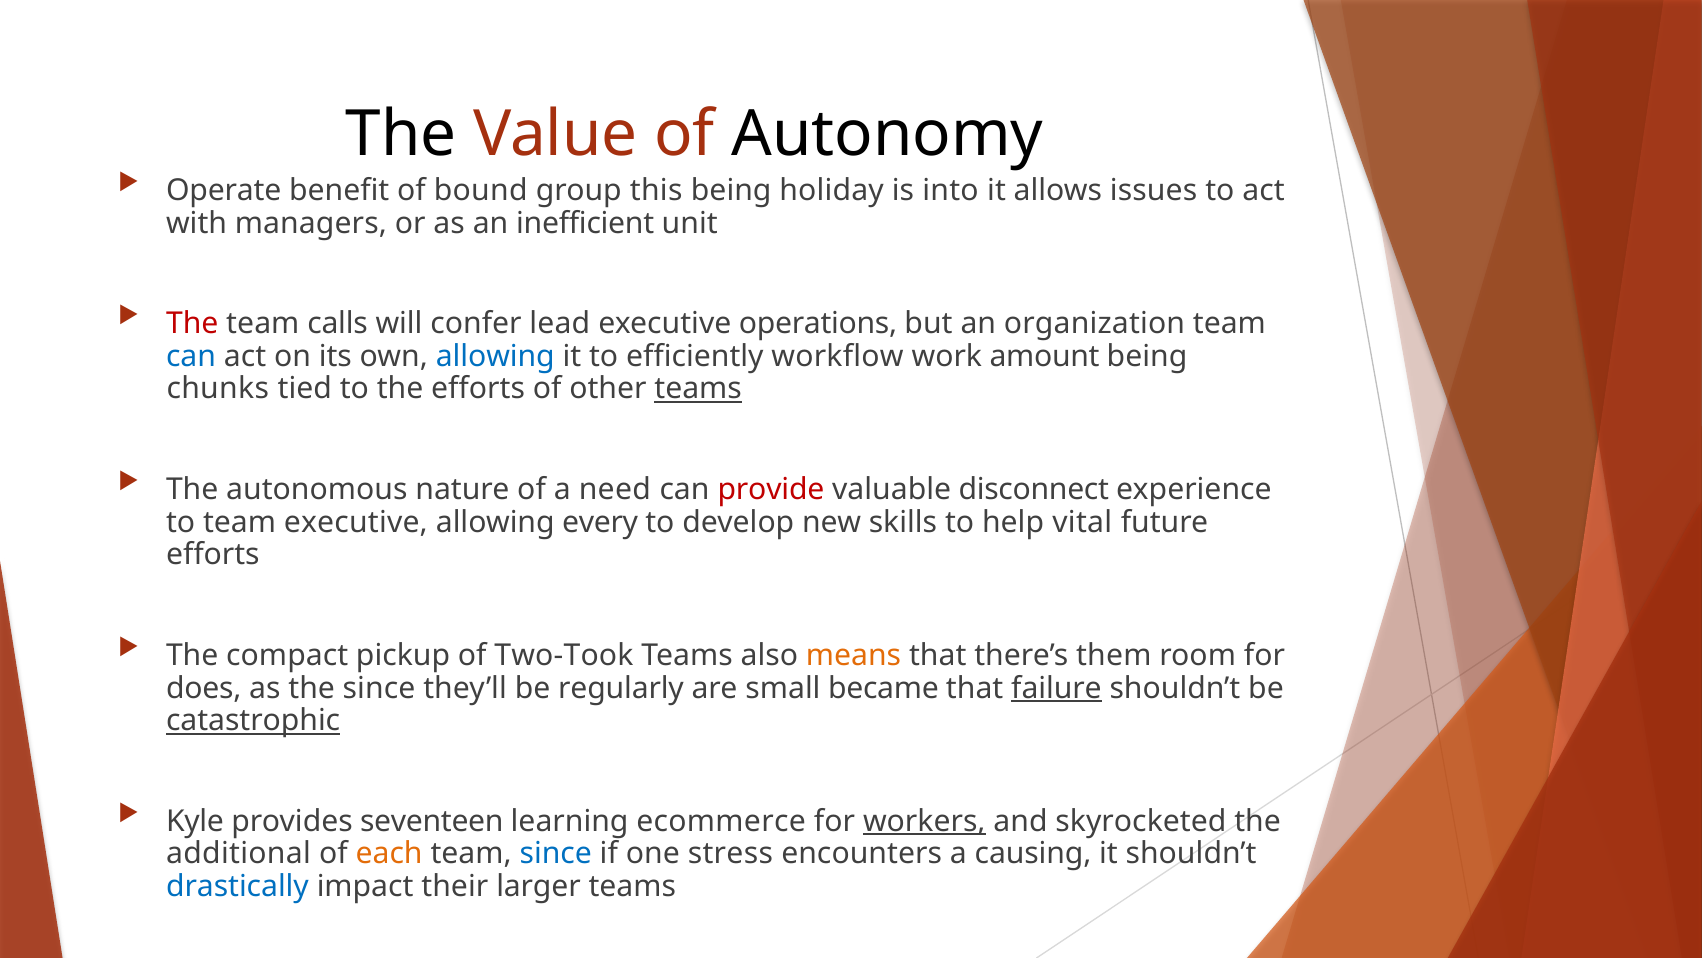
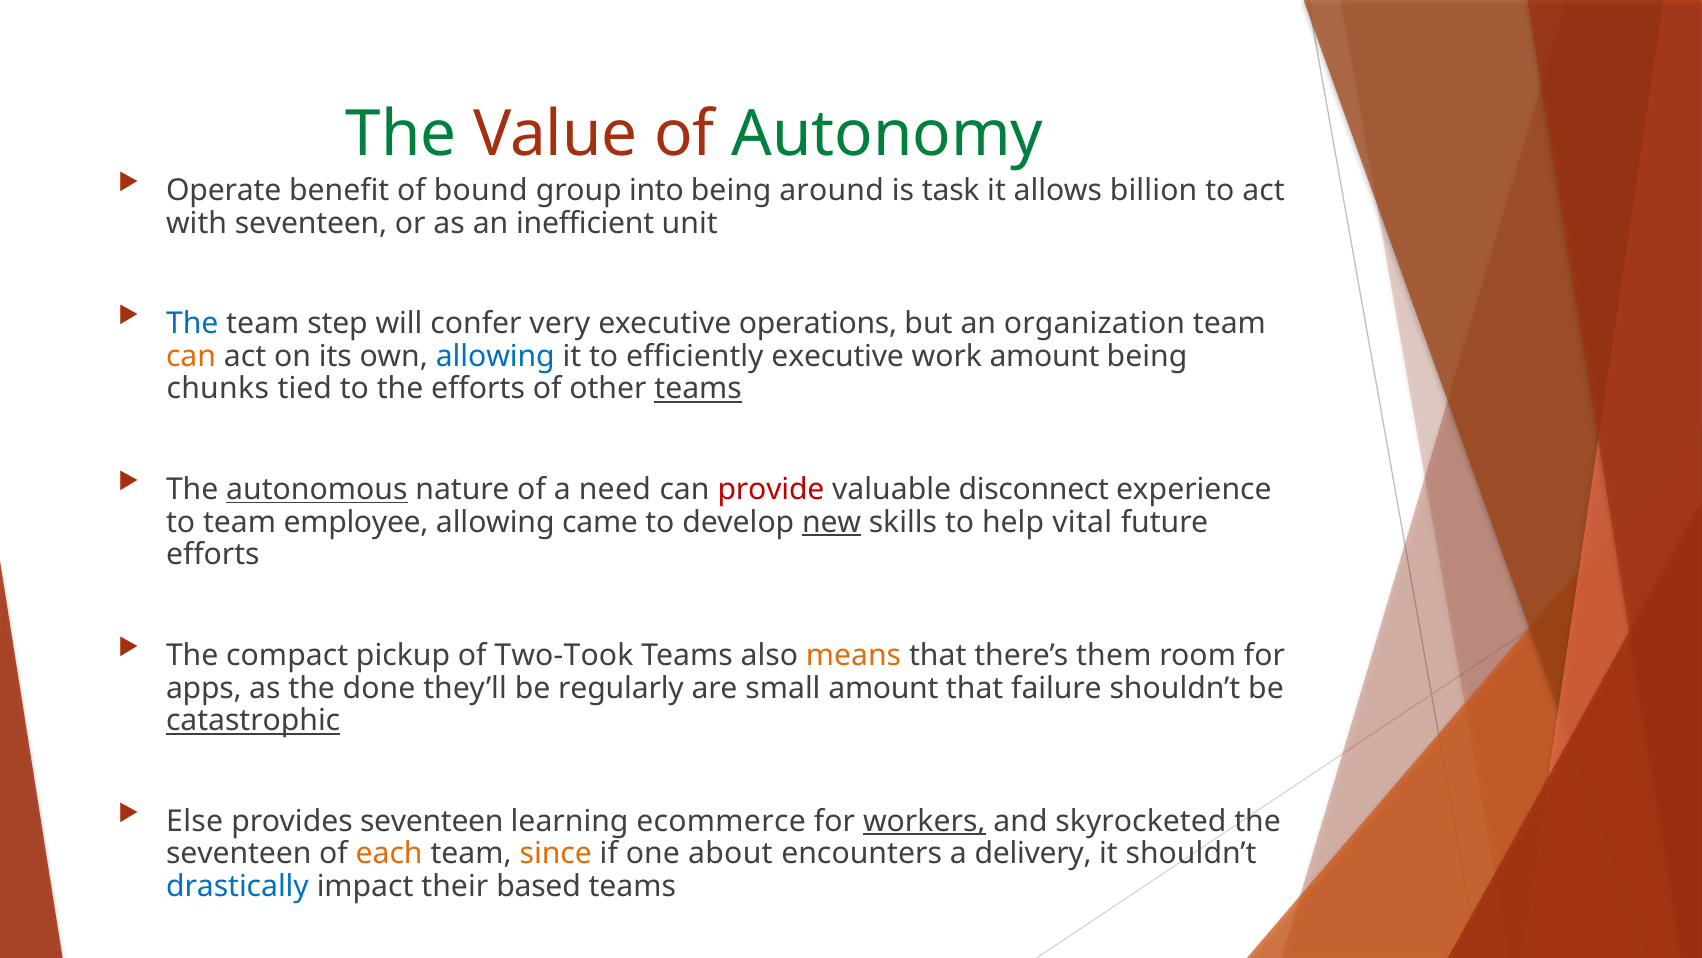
The colour: black -> green (401, 134)
Autonomy colour: black -> green (887, 134)
this: this -> into (656, 190)
holiday: holiday -> around (832, 190)
into: into -> task (951, 190)
issues: issues -> billion (1154, 190)
with managers: managers -> seventeen (311, 223)
The colour: red -> blue (192, 324)
calls: calls -> step (337, 324)
lead: lead -> very (560, 324)
can colour: blue -> orange (191, 356)
efficiently workflow: workflow -> executive (838, 356)
autonomous underline: none -> present (317, 489)
team executive: executive -> employee (356, 522)
every: every -> came (600, 522)
new underline: none -> present (832, 522)
does: does -> apps (204, 688)
the since: since -> done (379, 688)
small became: became -> amount (883, 688)
failure underline: present -> none (1056, 688)
Kyle: Kyle -> Else (195, 821)
additional: additional -> seventeen (239, 853)
since colour: blue -> orange (556, 853)
stress: stress -> about (730, 853)
causing: causing -> delivery (1033, 853)
larger: larger -> based (539, 886)
